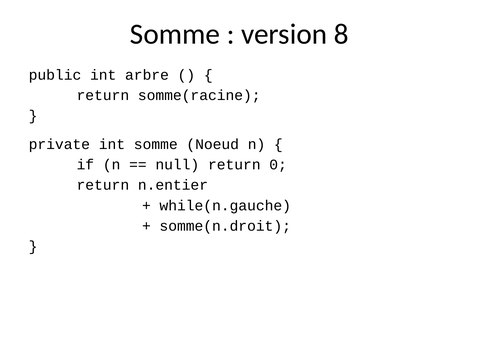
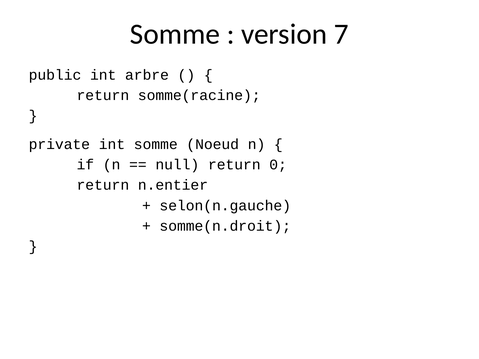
8: 8 -> 7 (341, 34)
while(n.gauche: while(n.gauche -> selon(n.gauche (225, 206)
